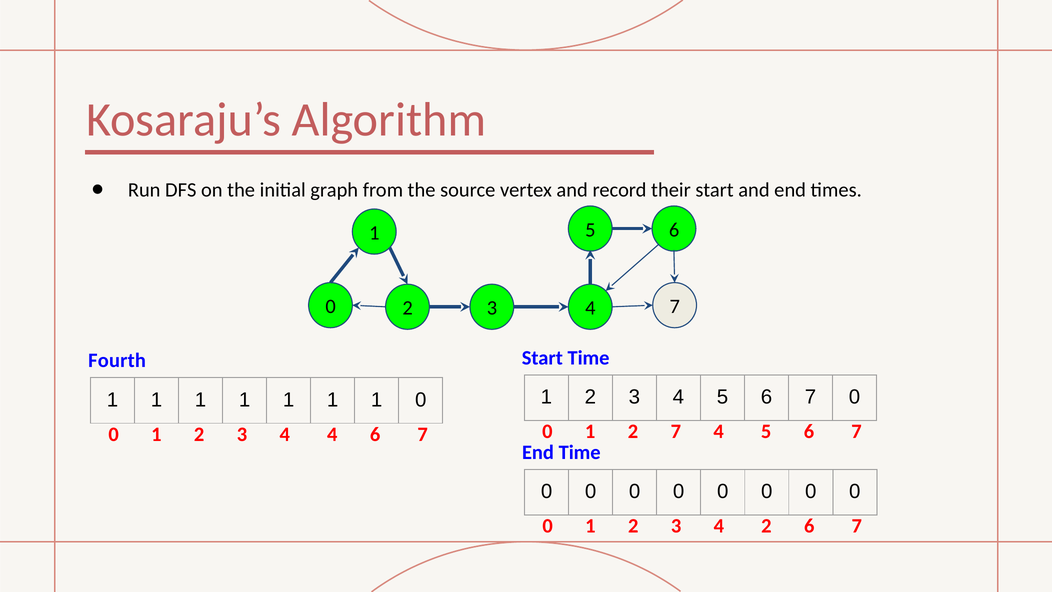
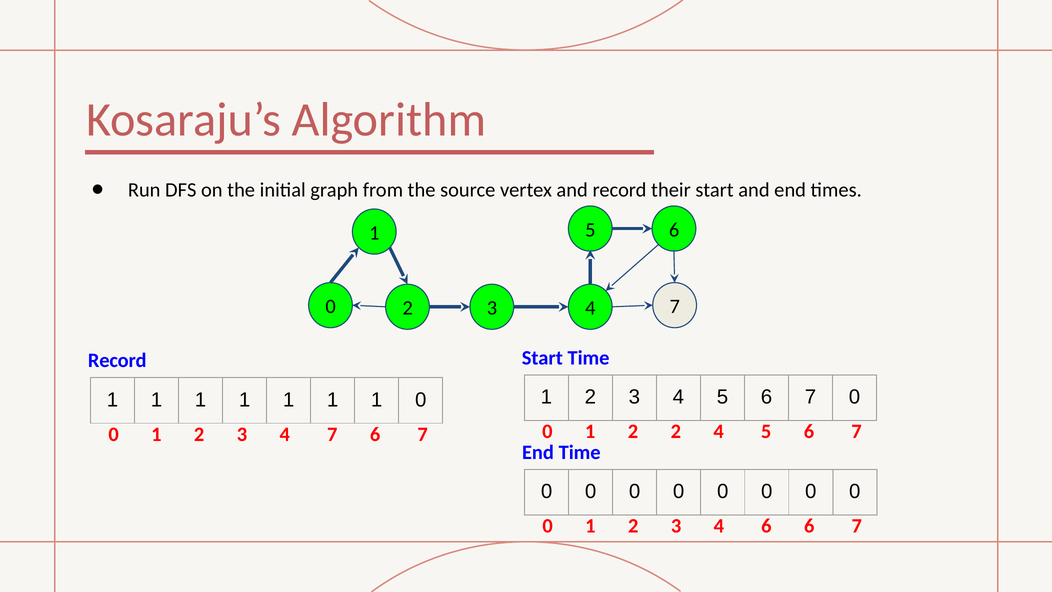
Fourth: Fourth -> Record (117, 360)
2 7: 7 -> 2 (676, 431)
2 3 4 4: 4 -> 7 (332, 434)
4 2: 2 -> 6 (766, 526)
